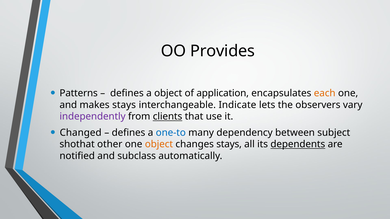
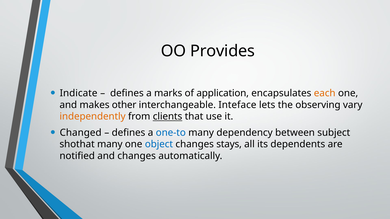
Patterns: Patterns -> Indicate (79, 93)
a object: object -> marks (168, 93)
makes stays: stays -> other (124, 105)
Indicate: Indicate -> Inteface (237, 105)
observers: observers -> observing (318, 105)
independently colour: purple -> orange (93, 117)
shothat other: other -> many (110, 144)
object colour: orange -> blue (159, 144)
dependents underline: present -> none (298, 144)
and subclass: subclass -> changes (137, 156)
